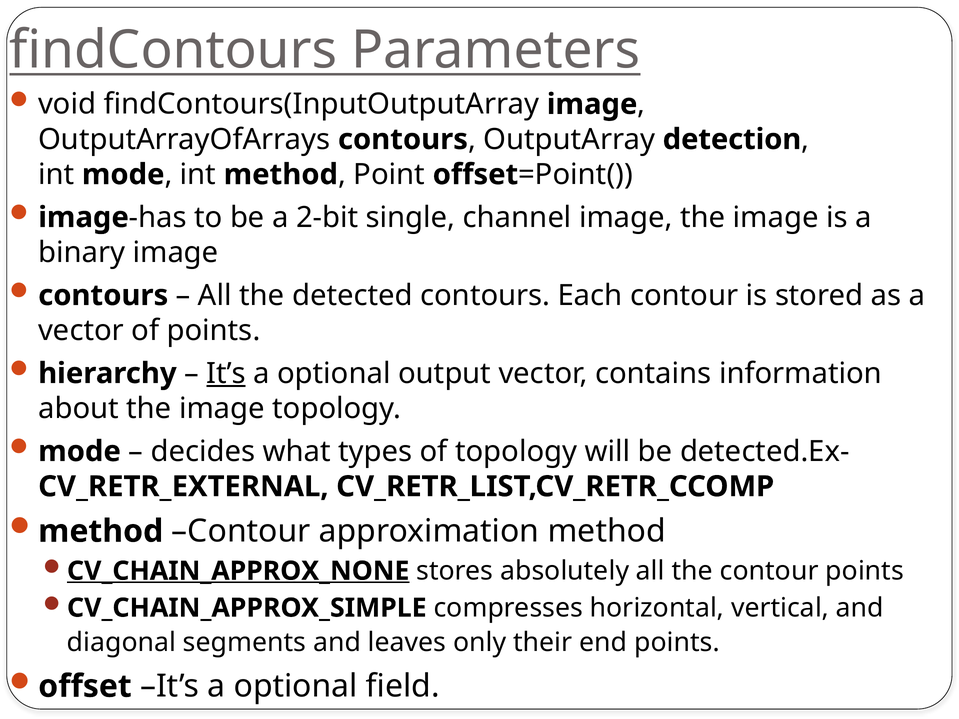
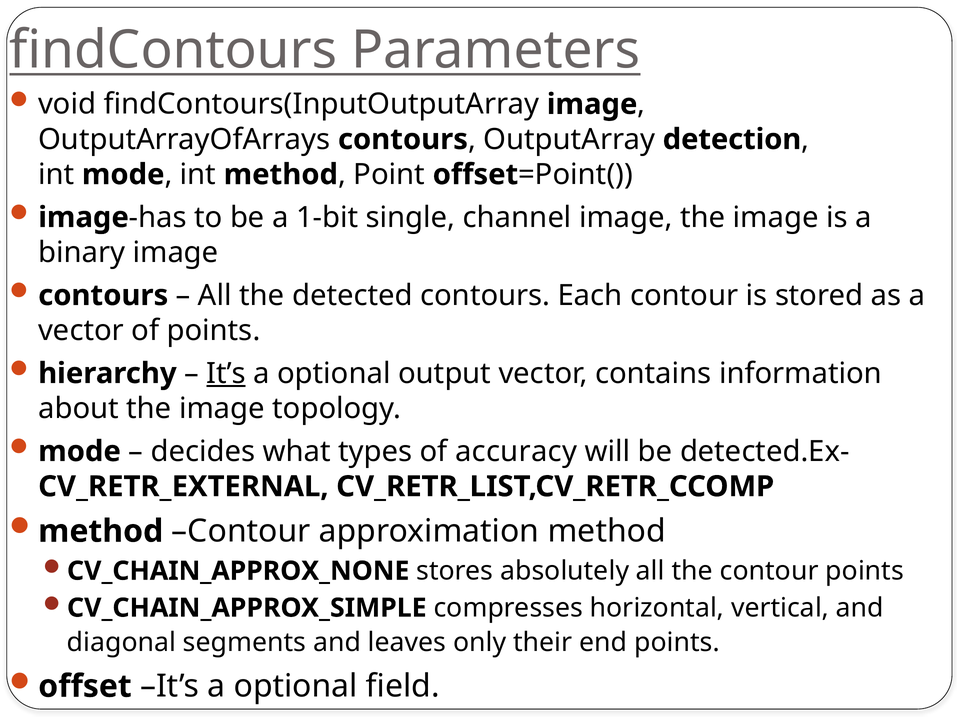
2-bit: 2-bit -> 1-bit (327, 217)
of topology: topology -> accuracy (516, 452)
CV_CHAIN_APPROX_NONE underline: present -> none (238, 571)
